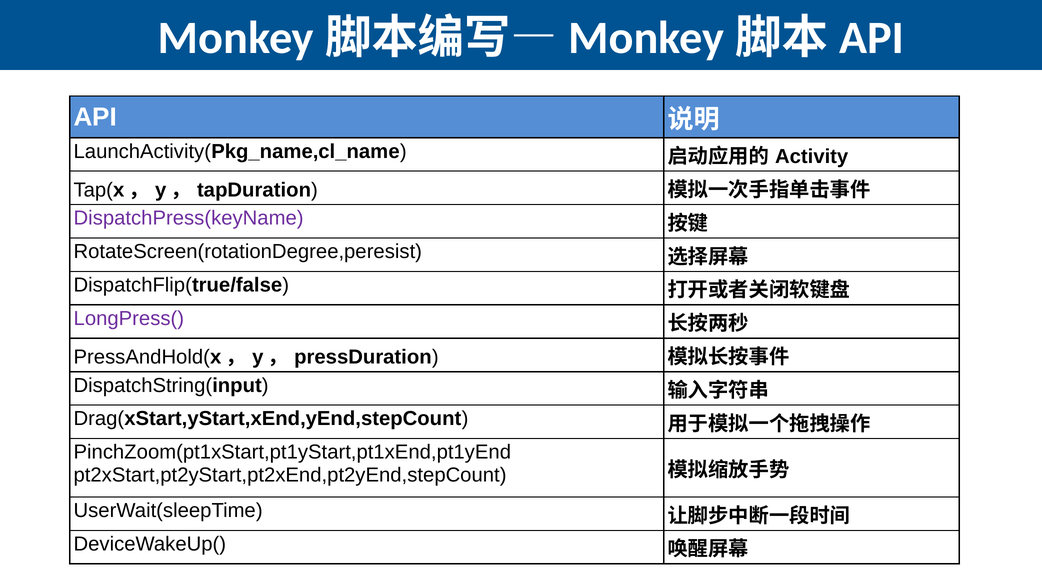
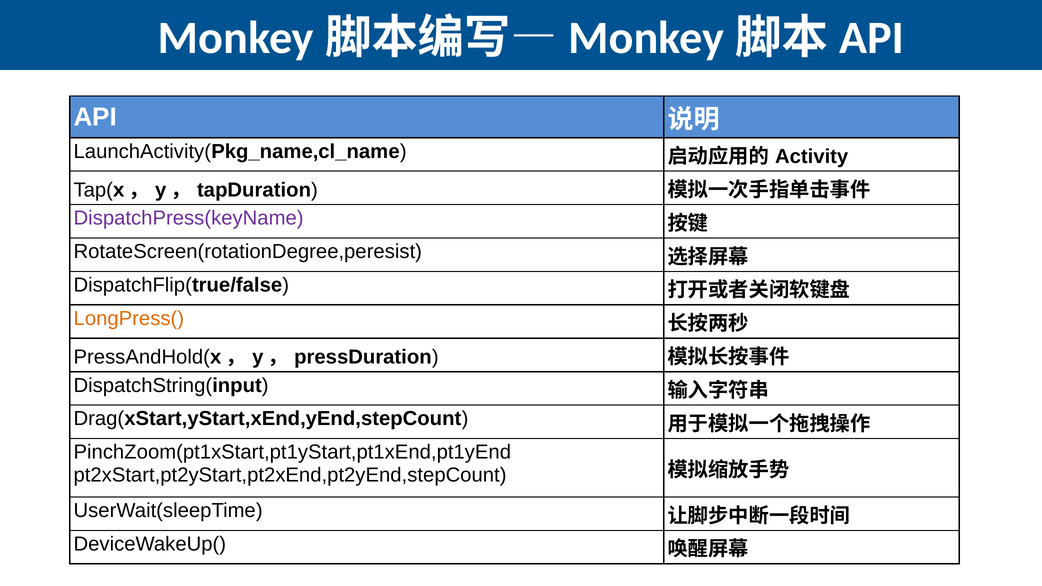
LongPress( colour: purple -> orange (129, 319)
